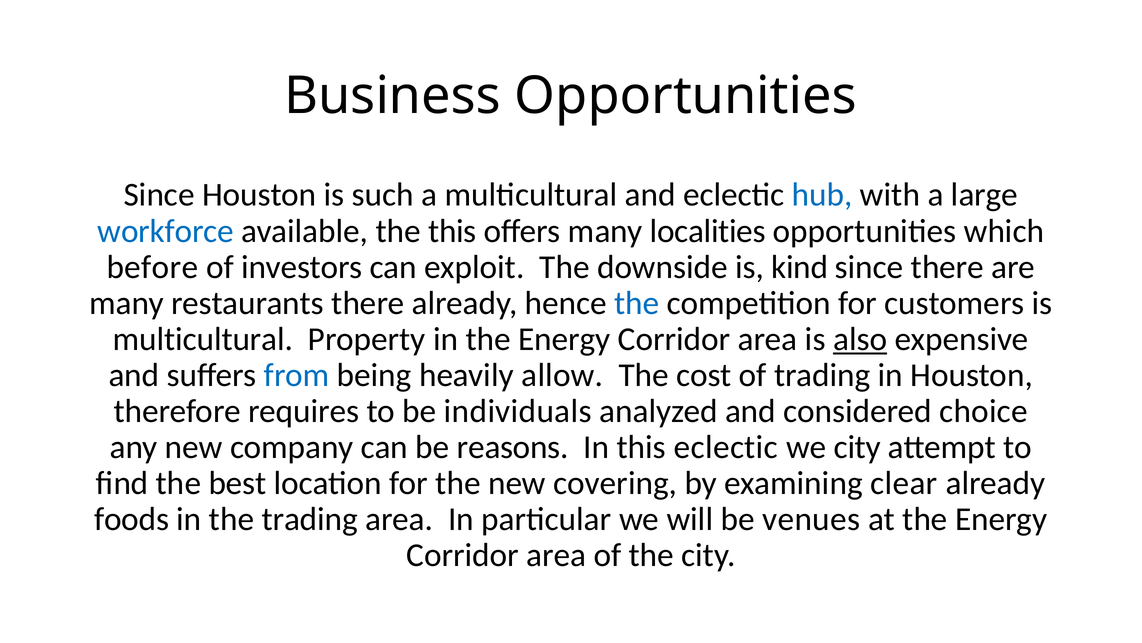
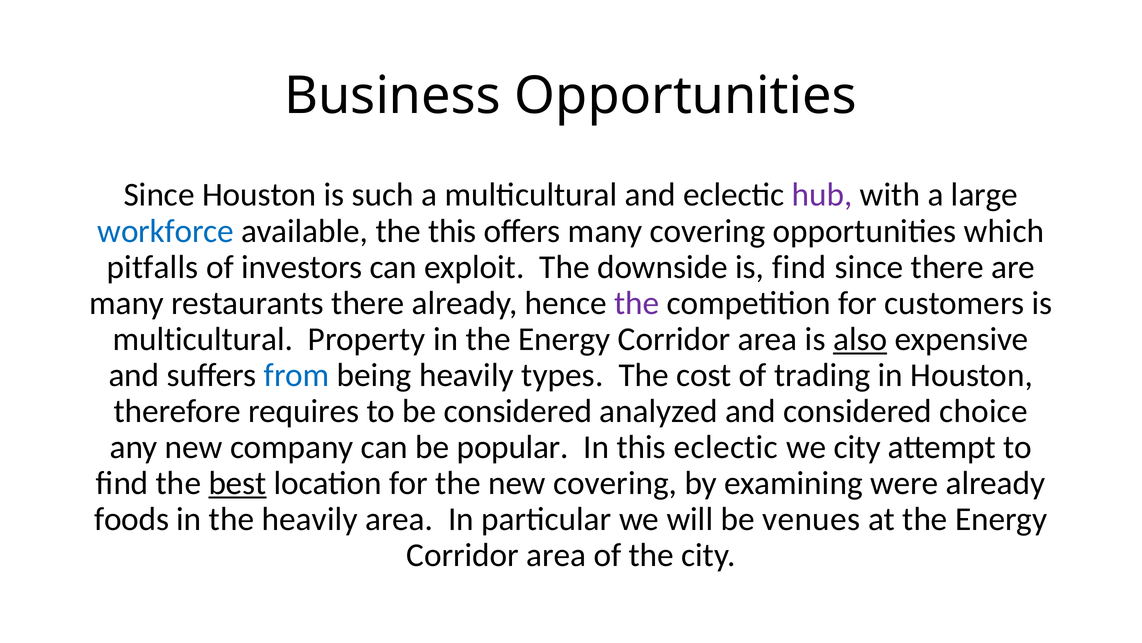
hub colour: blue -> purple (822, 195)
many localities: localities -> covering (708, 231)
before: before -> pitfalls (153, 267)
is kind: kind -> find (799, 267)
the colour: blue -> purple (637, 303)
allow: allow -> types (562, 375)
be individuals: individuals -> considered (518, 411)
reasons: reasons -> popular (513, 447)
best underline: none -> present (237, 483)
clear: clear -> were (904, 483)
the trading: trading -> heavily (310, 519)
